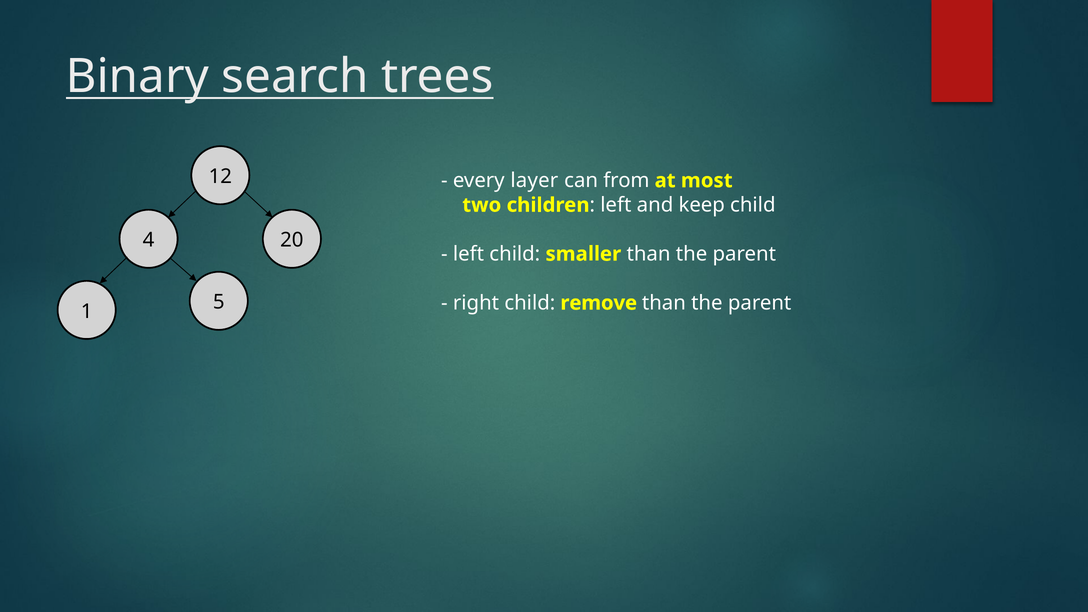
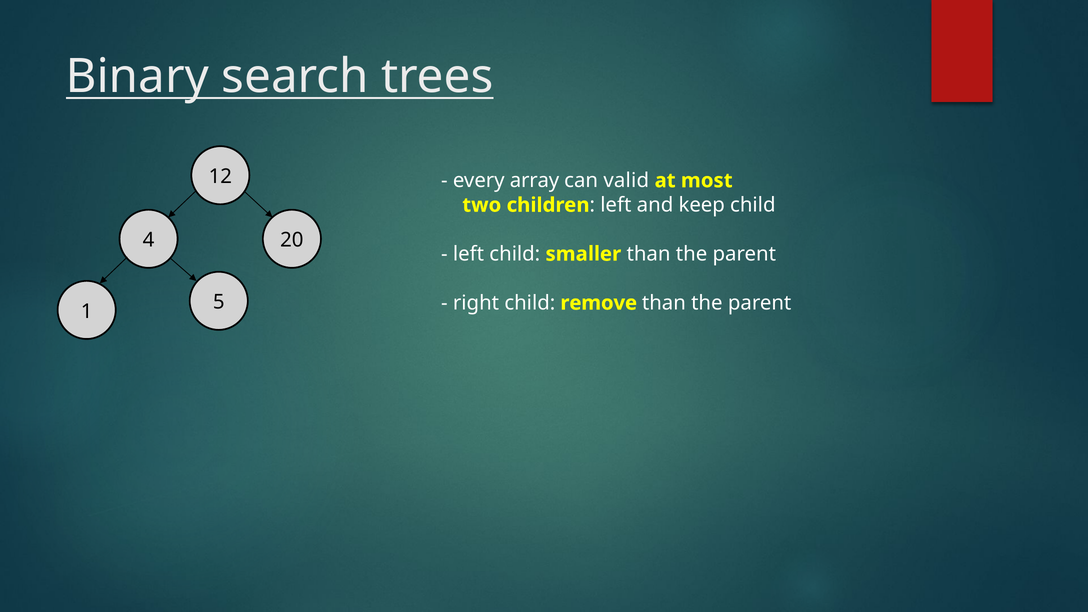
layer: layer -> array (535, 181)
from: from -> valid (626, 181)
